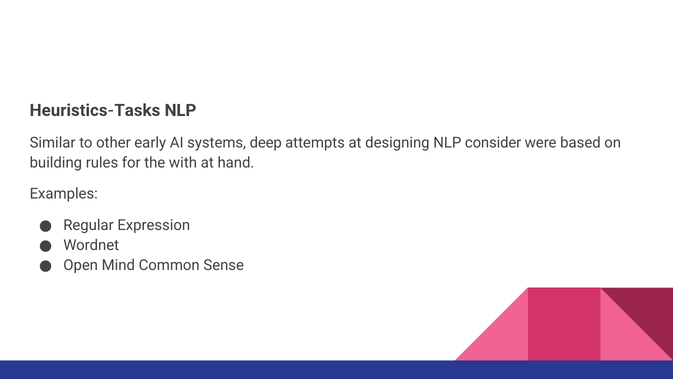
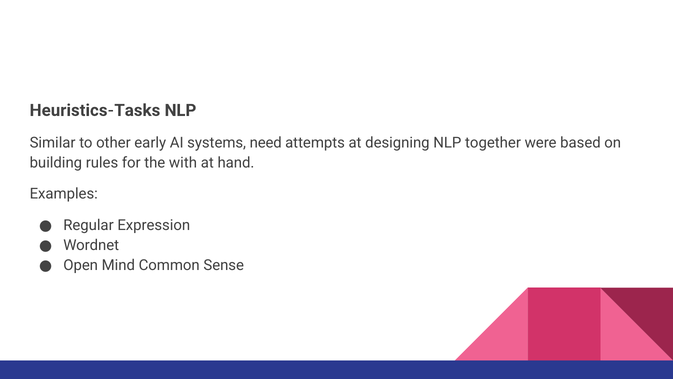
deep: deep -> need (266, 143)
consider: consider -> together (493, 143)
